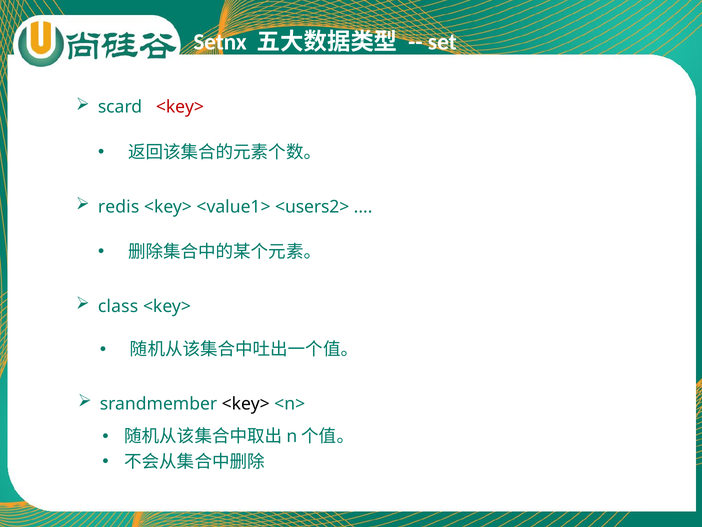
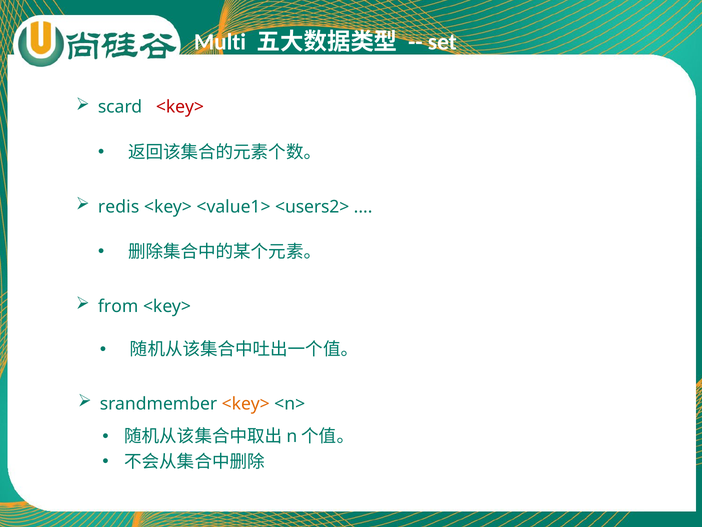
Setnx: Setnx -> Multi (220, 42)
class: class -> from (118, 306)
<key> colour: black -> orange (246, 404)
